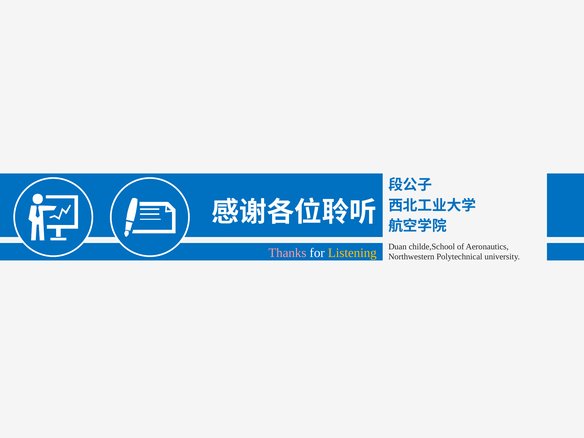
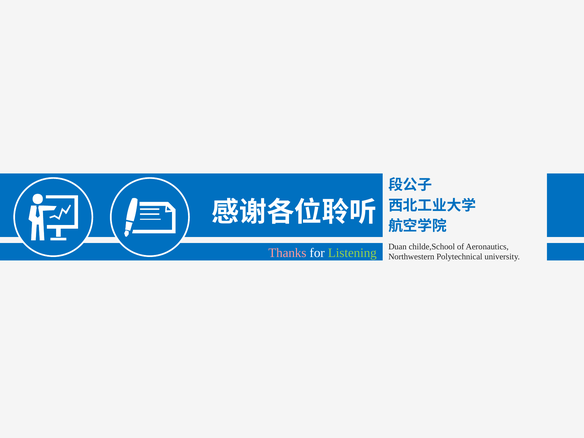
Listening colour: yellow -> light green (352, 253)
